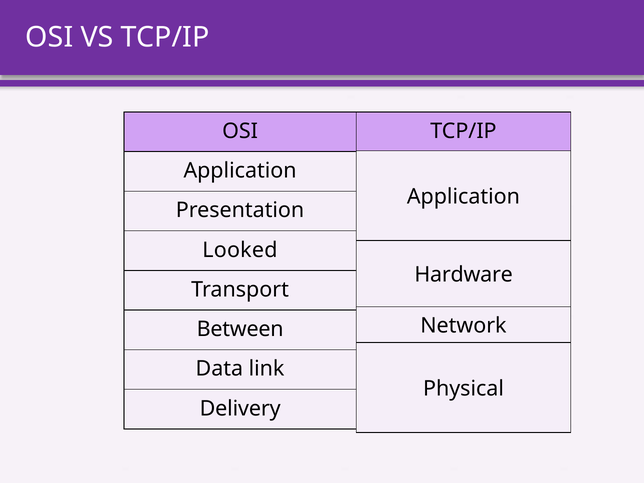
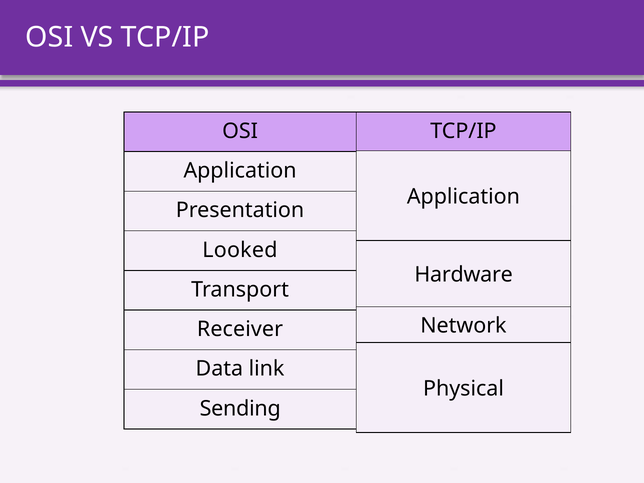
Between: Between -> Receiver (240, 329)
Delivery: Delivery -> Sending (240, 408)
